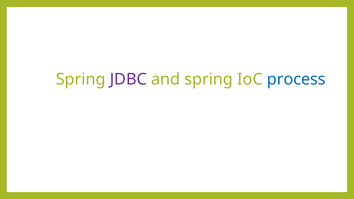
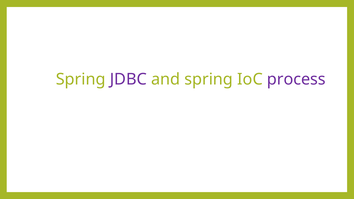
process colour: blue -> purple (296, 79)
